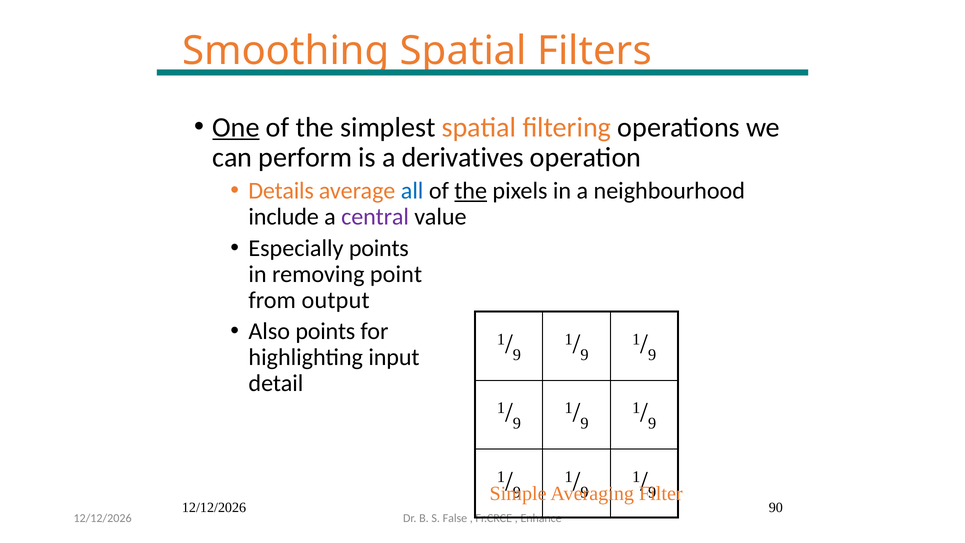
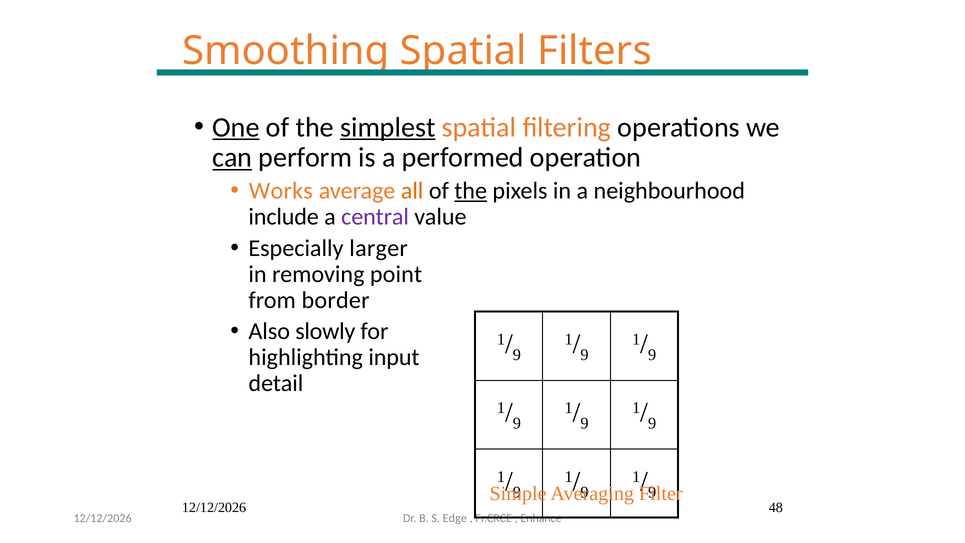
simplest underline: none -> present (388, 127)
can underline: none -> present (232, 158)
derivatives: derivatives -> performed (463, 158)
Details: Details -> Works (281, 191)
all colour: blue -> orange (412, 191)
Especially points: points -> larger (379, 248)
output: output -> border (336, 300)
Also points: points -> slowly (325, 331)
90: 90 -> 48 (776, 508)
False: False -> Edge (455, 518)
